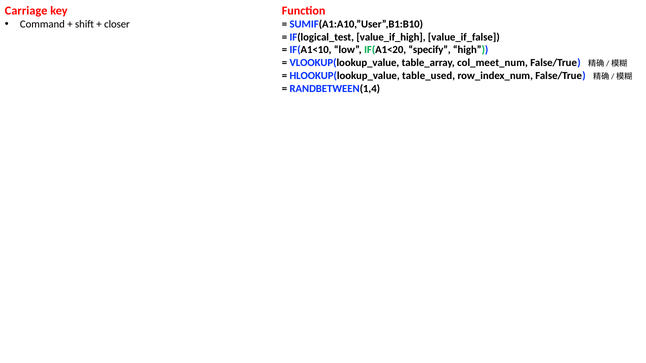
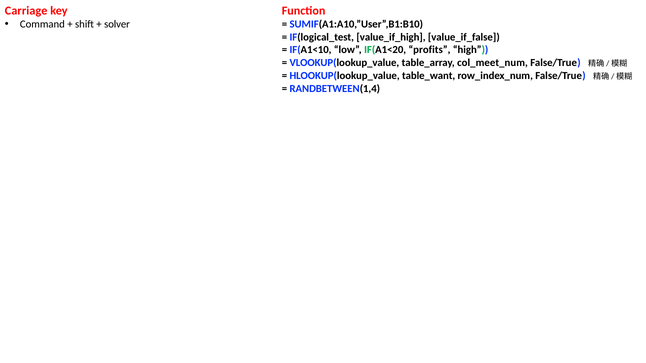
closer: closer -> solver (117, 24)
specify: specify -> profits (429, 50)
table_used: table_used -> table_want (429, 76)
